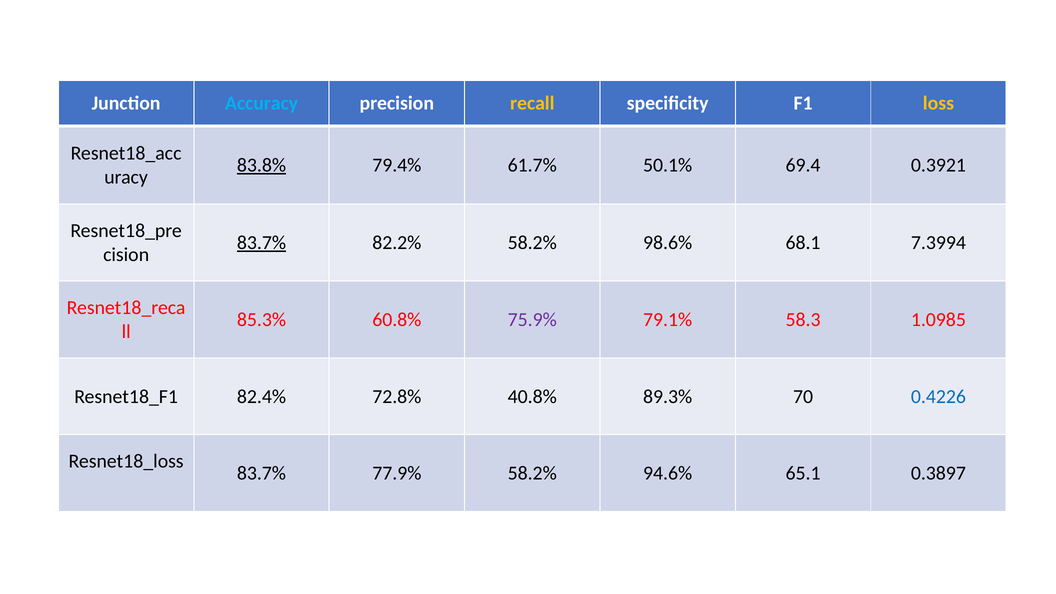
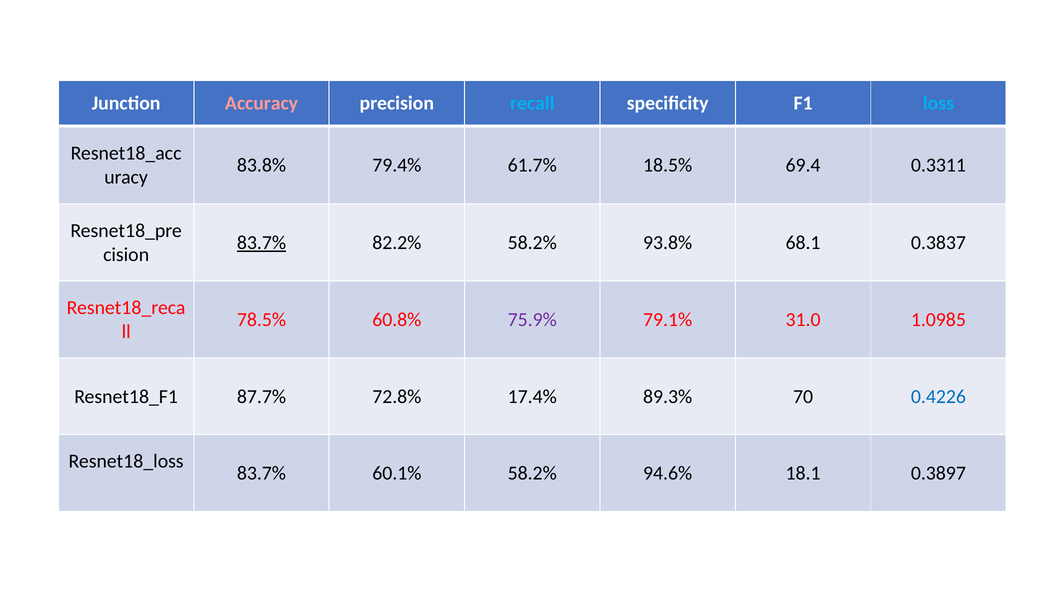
Accuracy colour: light blue -> pink (262, 103)
recall colour: yellow -> light blue (532, 103)
loss colour: yellow -> light blue (938, 103)
83.8% underline: present -> none (261, 165)
50.1%: 50.1% -> 18.5% (668, 165)
0.3921: 0.3921 -> 0.3311 (938, 165)
98.6%: 98.6% -> 93.8% (668, 243)
7.3994: 7.3994 -> 0.3837 (938, 243)
85.3%: 85.3% -> 78.5% (261, 320)
58.3: 58.3 -> 31.0 (803, 320)
82.4%: 82.4% -> 87.7% (261, 396)
40.8%: 40.8% -> 17.4% (532, 396)
77.9%: 77.9% -> 60.1% (397, 473)
65.1: 65.1 -> 18.1 (803, 473)
